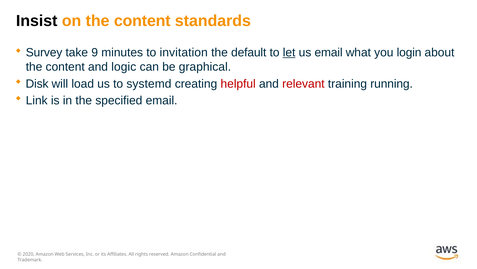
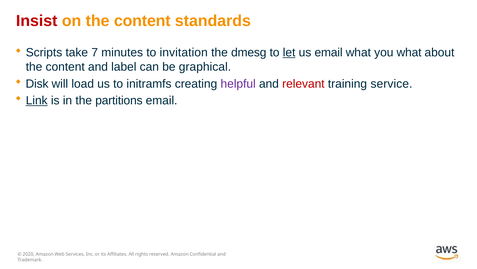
Insist colour: black -> red (37, 21)
Survey: Survey -> Scripts (44, 53)
9: 9 -> 7 (95, 53)
default: default -> dmesg (249, 53)
you login: login -> what (409, 53)
logic: logic -> label (124, 67)
systemd: systemd -> initramfs (149, 84)
helpful colour: red -> purple (238, 84)
running: running -> service (391, 84)
Link underline: none -> present (37, 100)
specified: specified -> partitions (119, 100)
